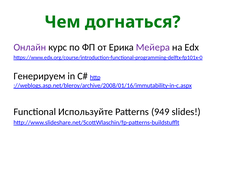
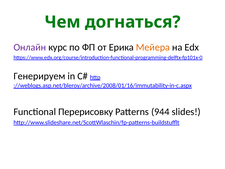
Мейера colour: purple -> orange (153, 47)
Используйте: Используйте -> Перерисовку (86, 112)
949: 949 -> 944 (160, 112)
